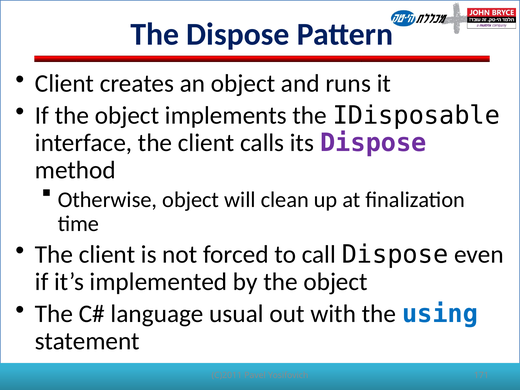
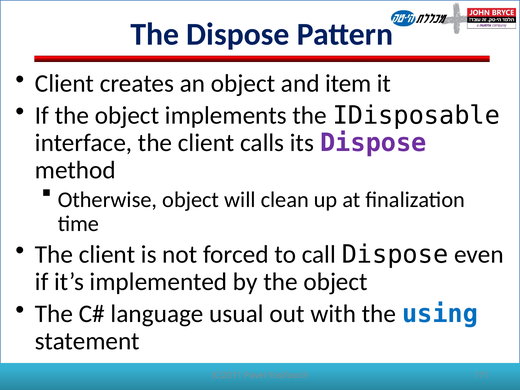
runs: runs -> item (348, 83)
